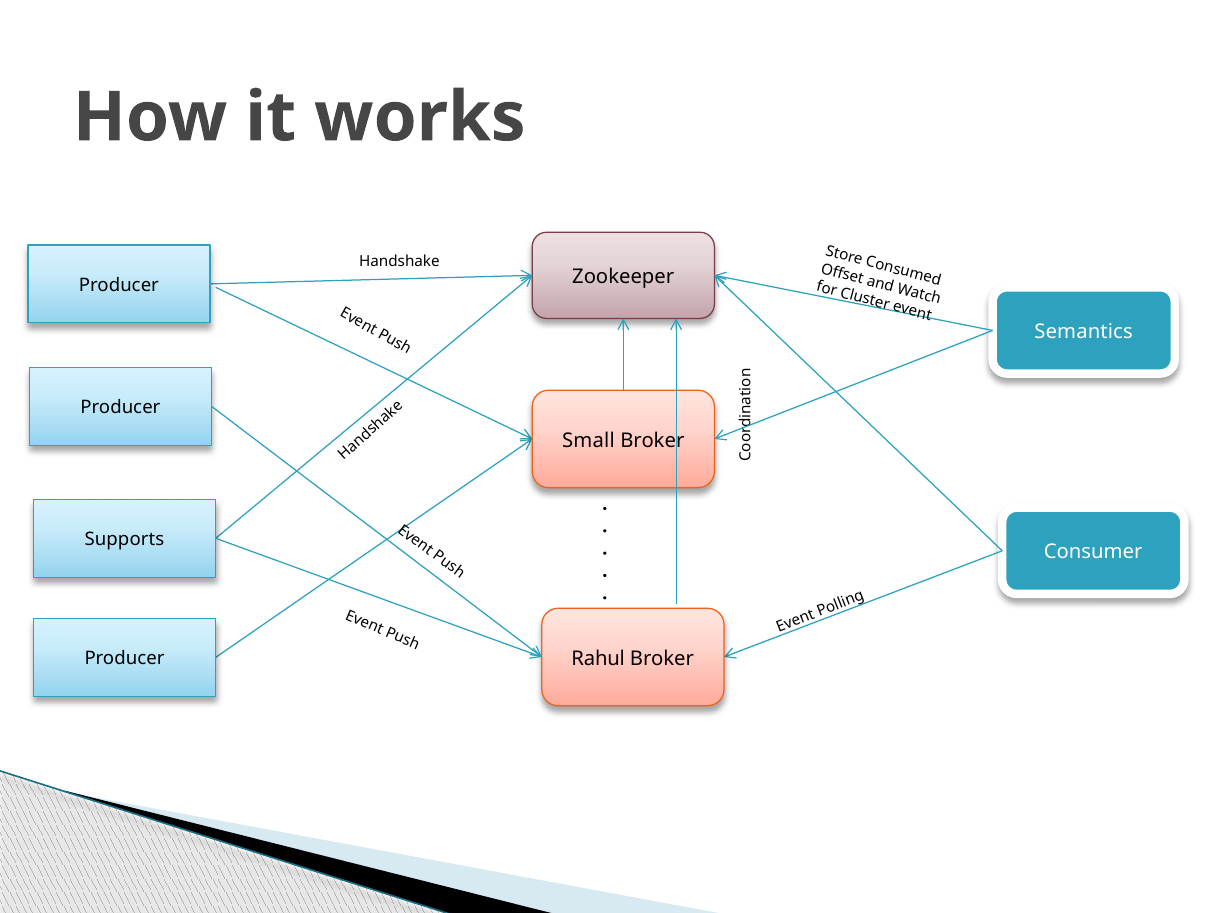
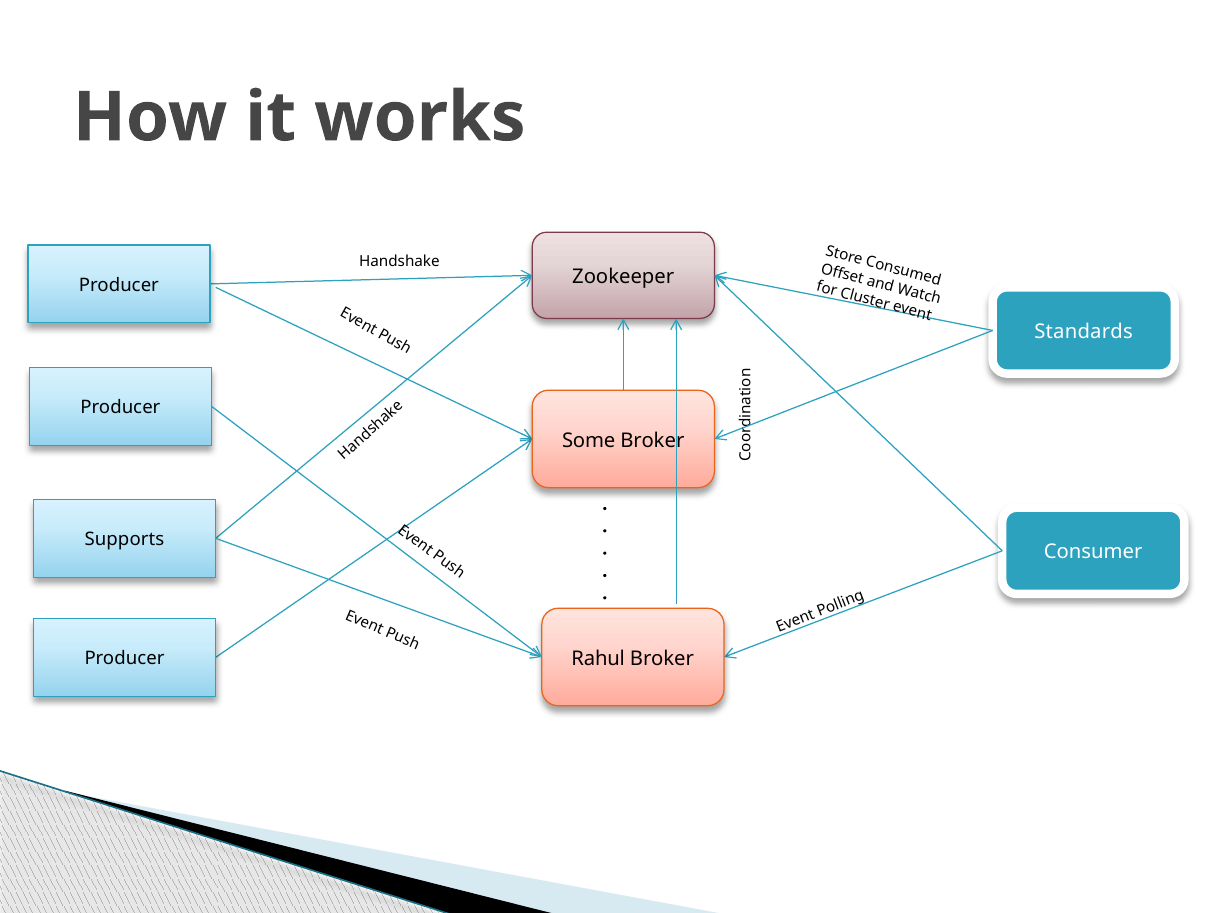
Semantics: Semantics -> Standards (1084, 332)
Small: Small -> Some (589, 441)
